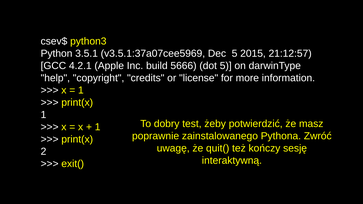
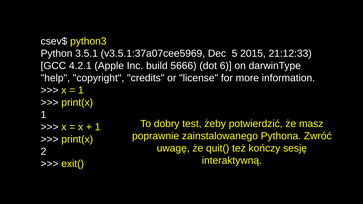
21:12:57: 21:12:57 -> 21:12:33 (290, 54)
dot 5: 5 -> 6 (226, 66)
